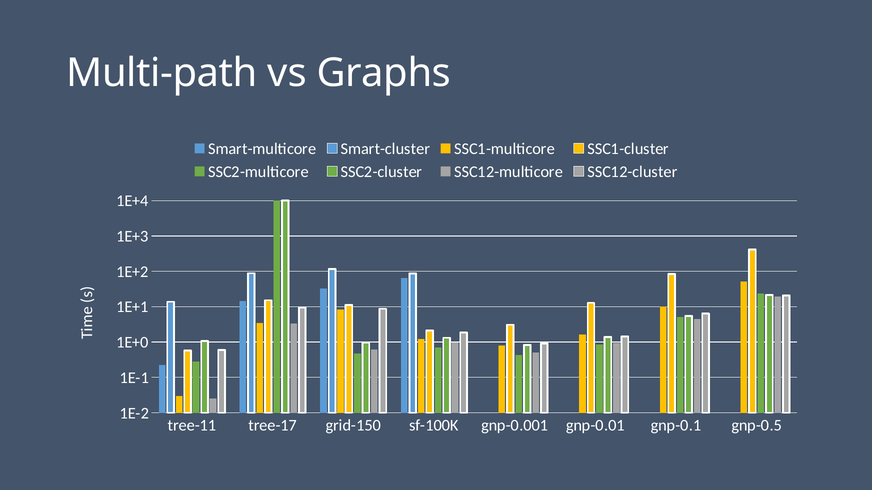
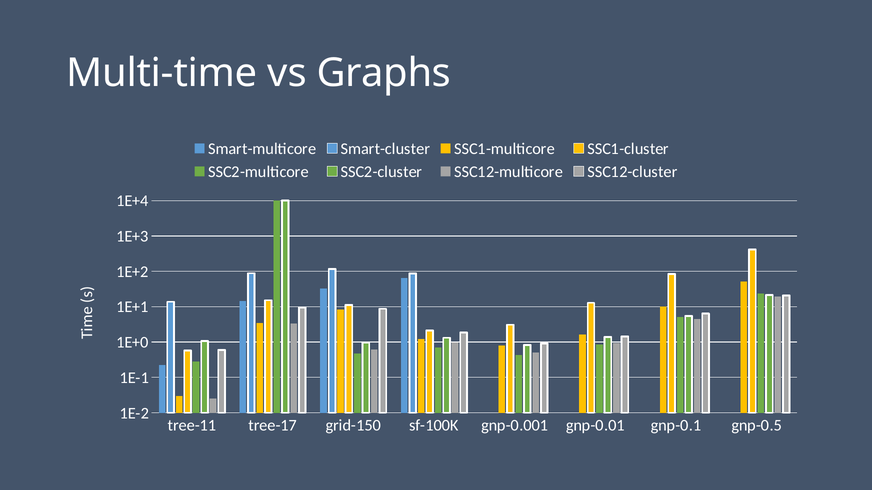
Multi-path: Multi-path -> Multi-time (162, 73)
